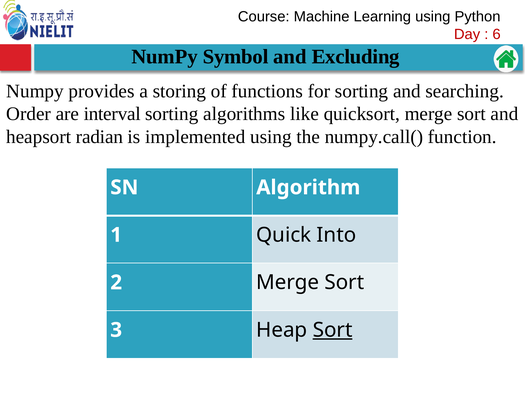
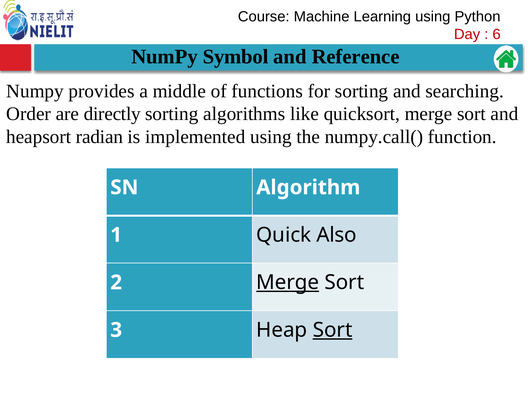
Excluding: Excluding -> Reference (356, 57)
storing: storing -> middle (179, 91)
interval: interval -> directly (112, 114)
Into: Into -> Also (337, 235)
Merge underline: none -> present (288, 283)
